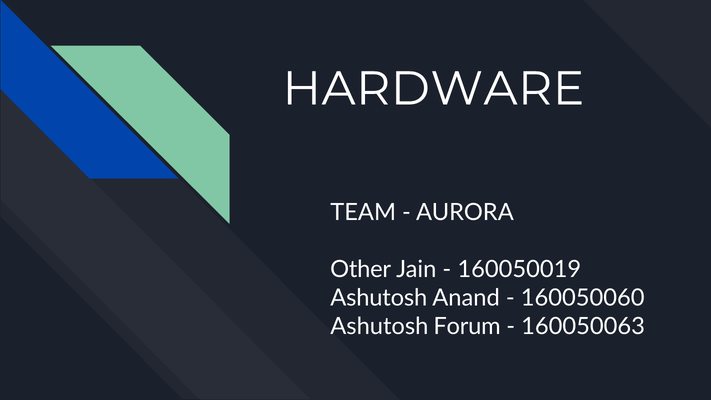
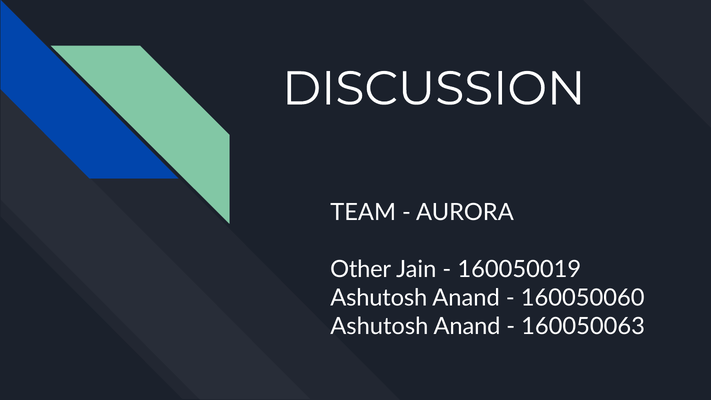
HARDWARE: HARDWARE -> DISCUSSION (434, 89)
Forum: Forum -> Anand (467, 326)
